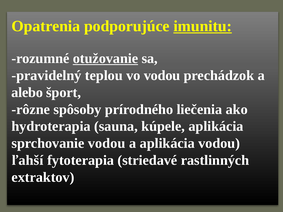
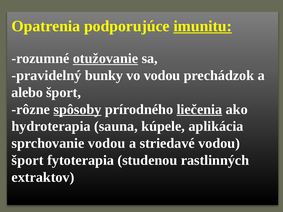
teplou: teplou -> bunky (104, 76)
spôsoby underline: none -> present (77, 109)
liečenia underline: none -> present (199, 109)
a aplikácia: aplikácia -> striedavé (167, 143)
ľahší: ľahší -> šport (28, 160)
striedavé: striedavé -> studenou (147, 160)
